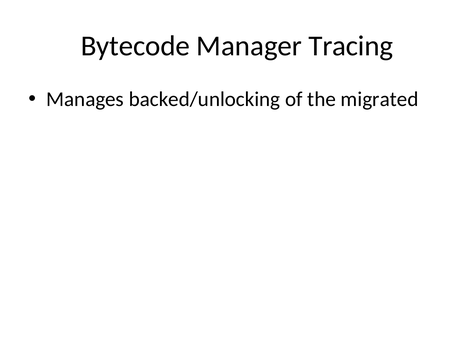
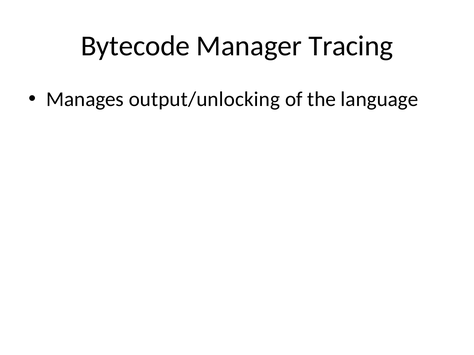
backed/unlocking: backed/unlocking -> output/unlocking (204, 99)
migrated: migrated -> language (380, 99)
